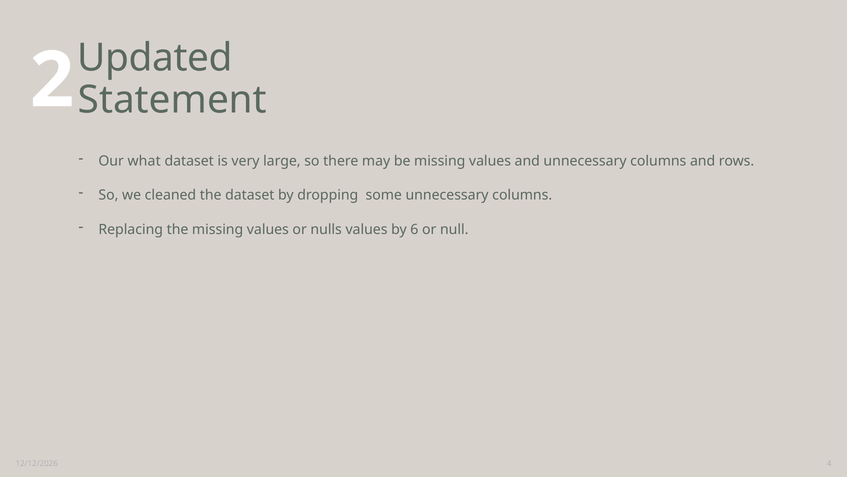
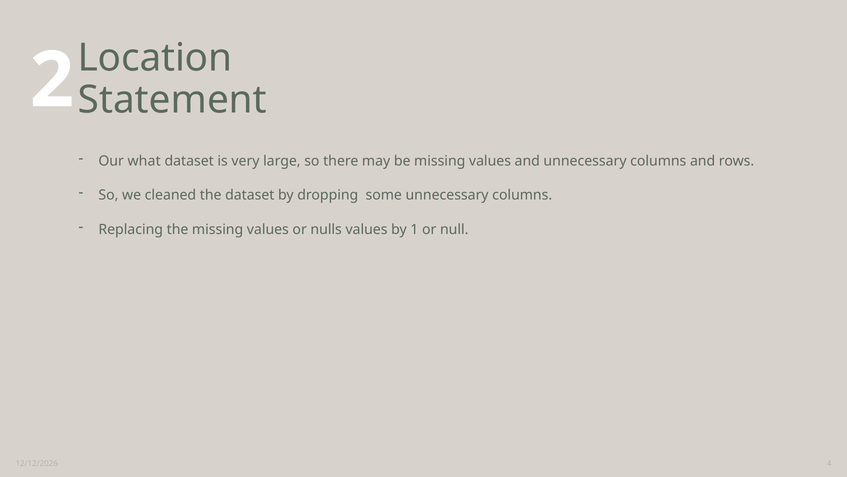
Updated: Updated -> Location (155, 58)
6: 6 -> 1 (414, 229)
